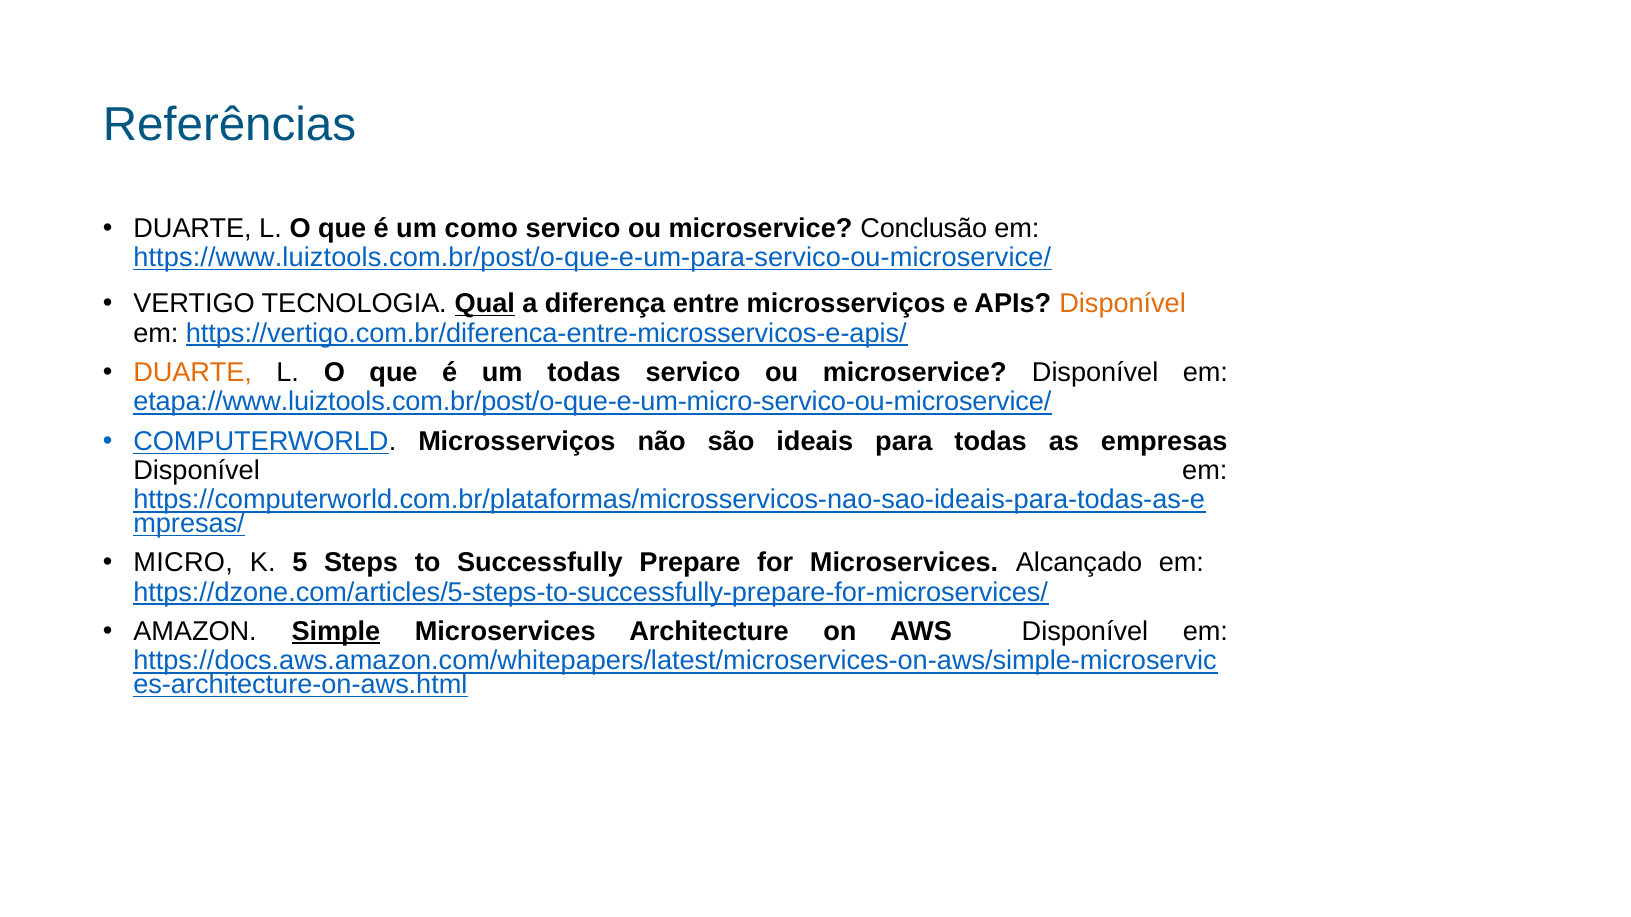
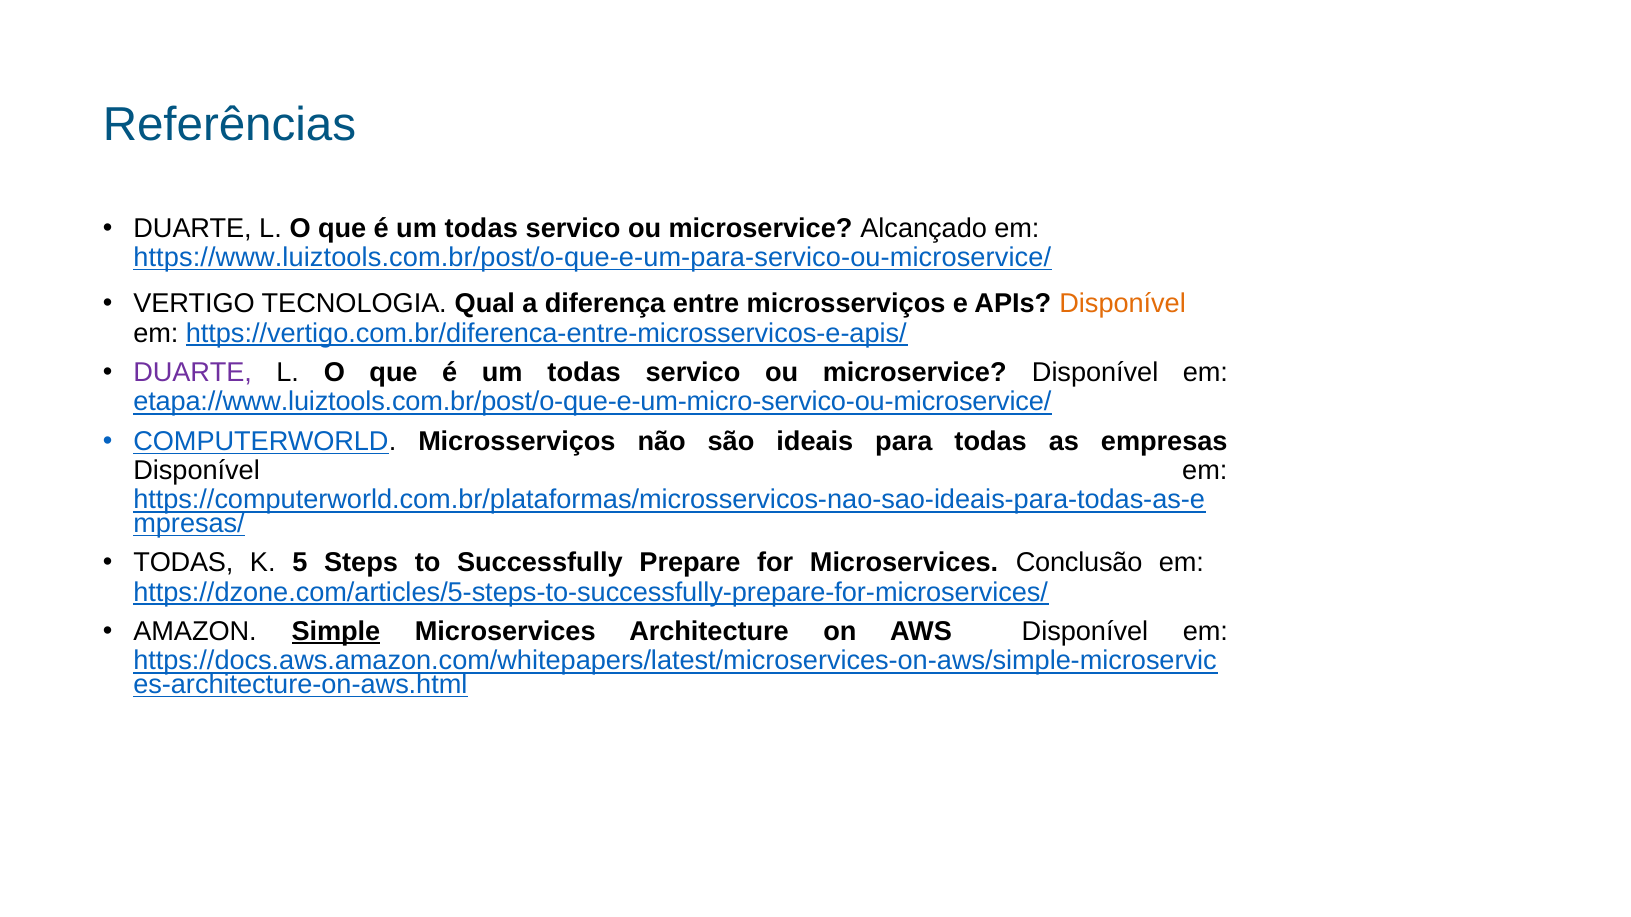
como: como -> todas (481, 228)
Conclusão: Conclusão -> Alcançado (924, 228)
Qual underline: present -> none (485, 304)
DUARTE colour: orange -> purple (193, 373)
MICRO: MICRO -> TODAS (183, 563)
Alcançado: Alcançado -> Conclusão (1079, 563)
